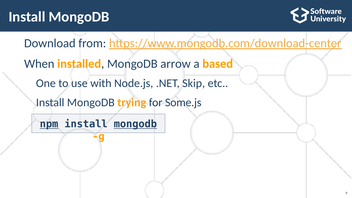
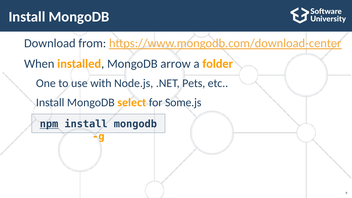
based: based -> folder (218, 64)
Skip: Skip -> Pets (194, 83)
trying: trying -> select (132, 102)
mongodb underline: present -> none (135, 124)
